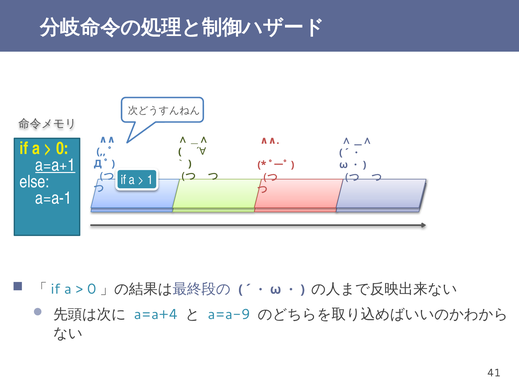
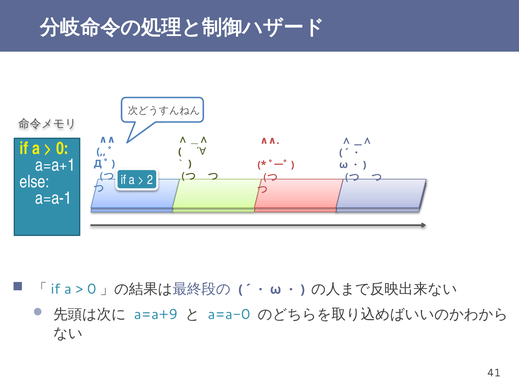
a=a+1 underline: present -> none (55, 165)
1: 1 -> 2 (150, 180)
a=a+4: a=a+4 -> a=a+9 (156, 315)
a=a-9: a=a-9 -> a=a-0 (229, 315)
